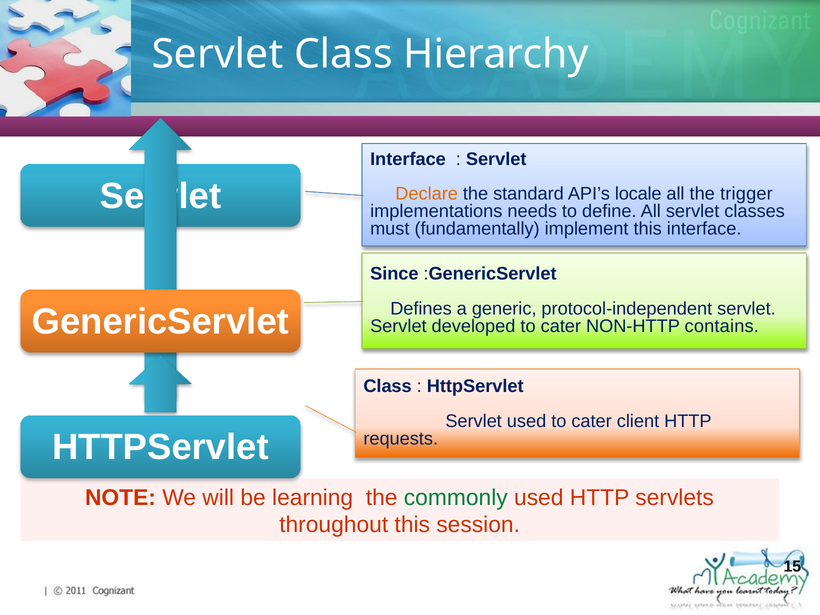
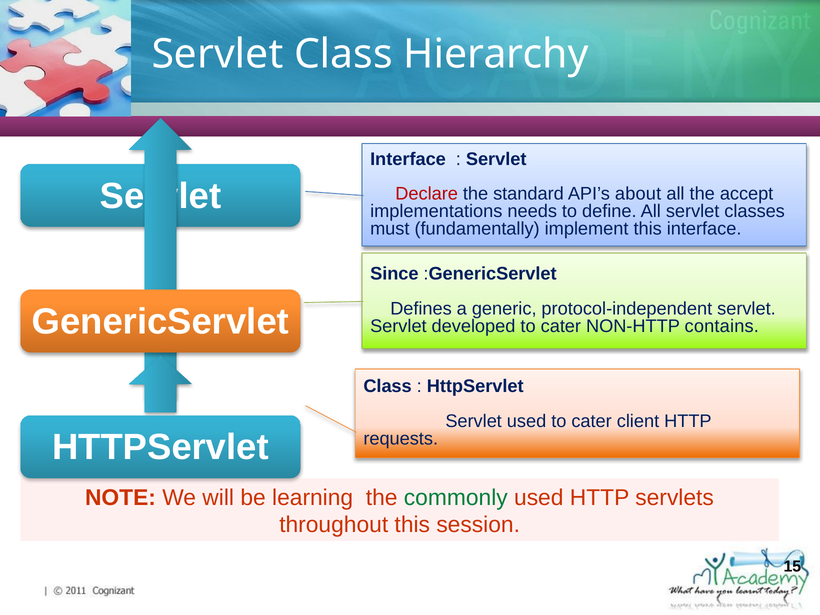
Declare colour: orange -> red (427, 194)
locale: locale -> about (638, 194)
trigger: trigger -> accept (747, 194)
